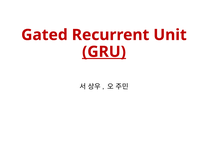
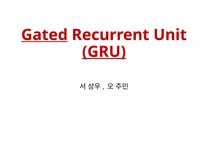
Gated underline: none -> present (44, 35)
